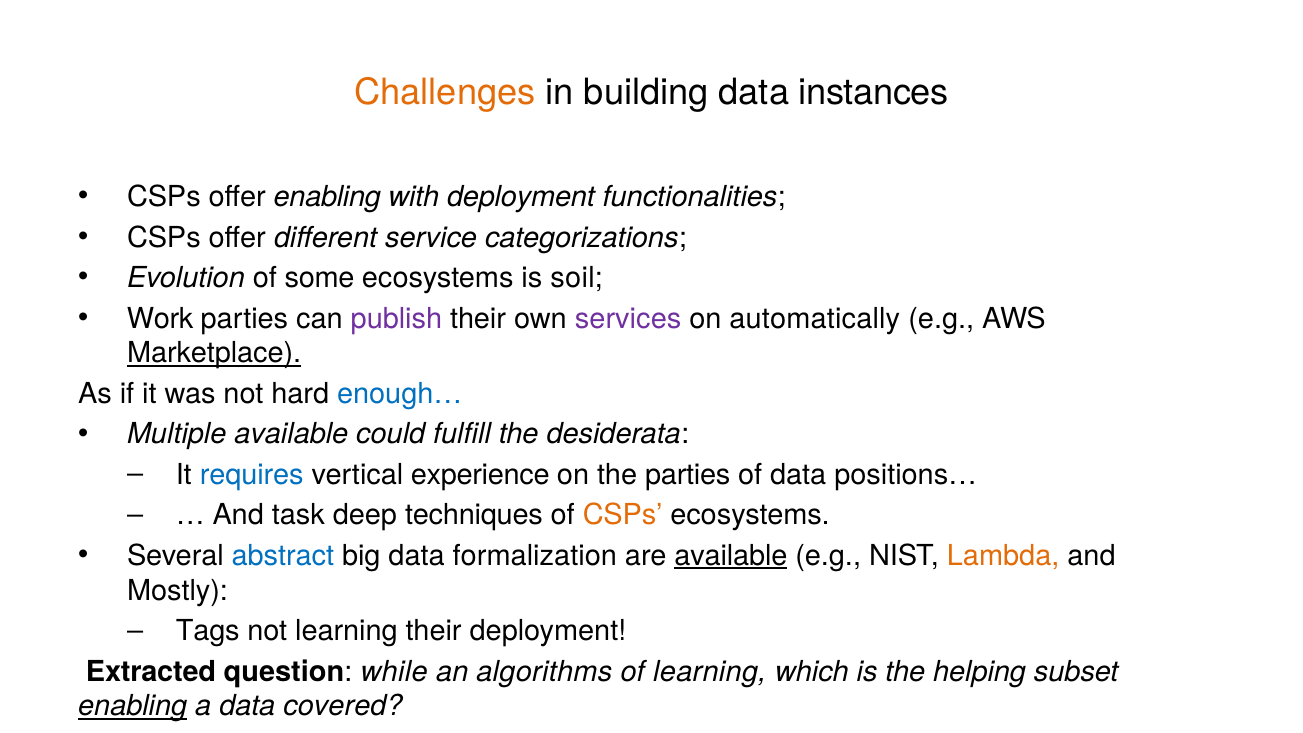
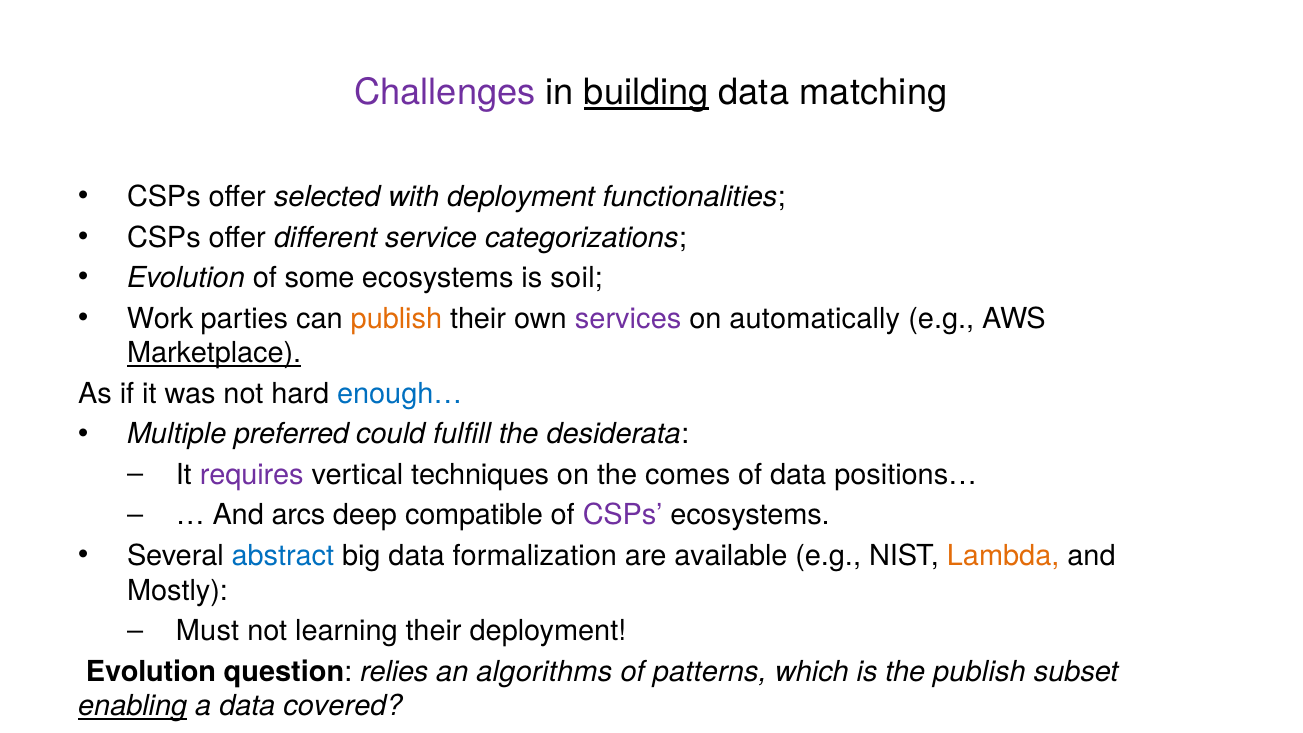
Challenges colour: orange -> purple (445, 93)
building underline: none -> present (646, 93)
instances: instances -> matching (873, 93)
offer enabling: enabling -> selected (327, 197)
publish colour: purple -> orange (396, 319)
Multiple available: available -> preferred (292, 434)
requires colour: blue -> purple (252, 475)
experience: experience -> techniques (480, 475)
the parties: parties -> comes (688, 475)
task: task -> arcs (298, 515)
techniques: techniques -> compatible (474, 515)
CSPs colour: orange -> purple (623, 515)
available underline: present -> none (731, 556)
Tags: Tags -> Must (208, 631)
Extracted: Extracted -> Evolution (151, 672)
while: while -> relies (394, 672)
of learning: learning -> patterns (710, 672)
the helping: helping -> publish (979, 672)
